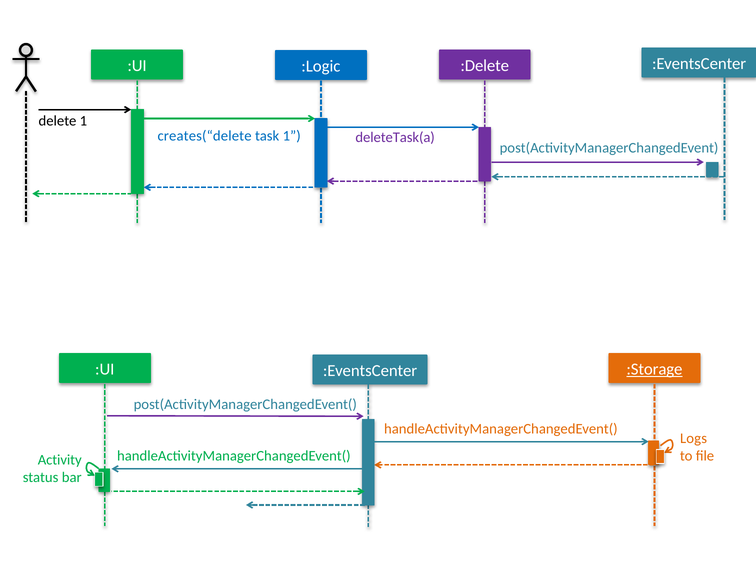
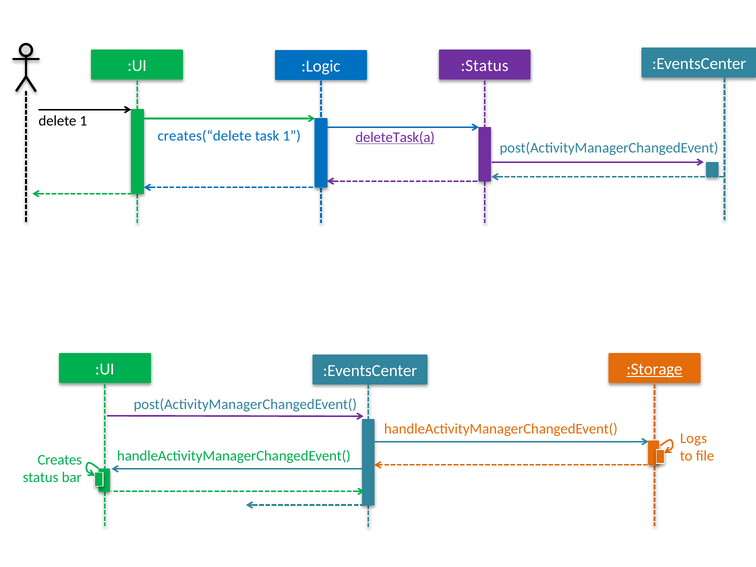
:Delete: :Delete -> :Status (485, 66)
deleteTask(a underline: none -> present (395, 137)
Activity: Activity -> Creates (60, 460)
